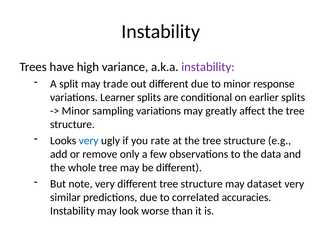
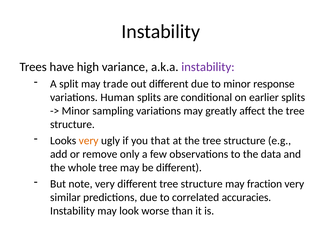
Learner: Learner -> Human (117, 98)
very colour: blue -> orange (89, 141)
rate: rate -> that (160, 141)
dataset: dataset -> fraction (265, 184)
